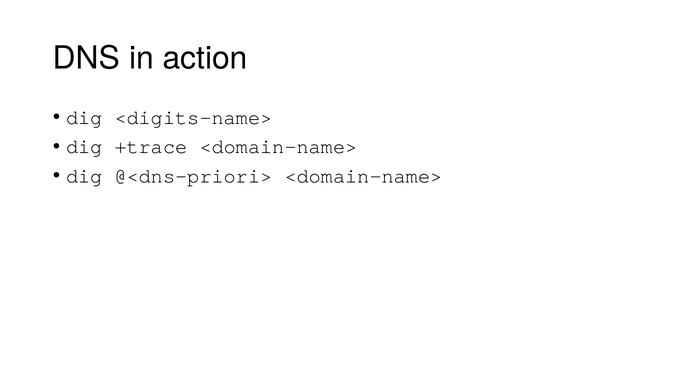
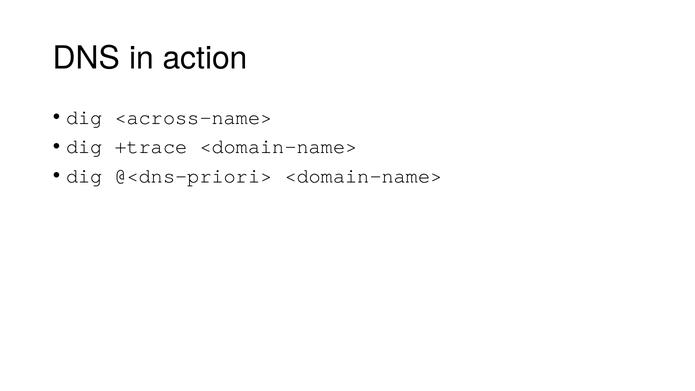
<digits-name>: <digits-name> -> <across-name> (193, 118)
